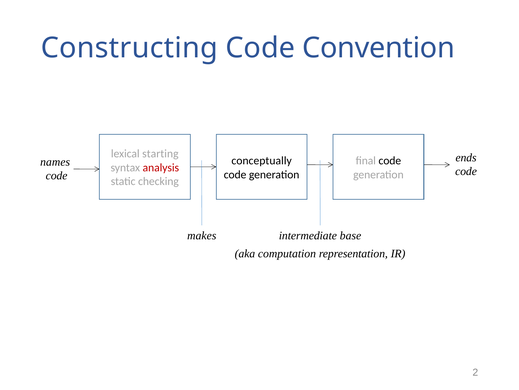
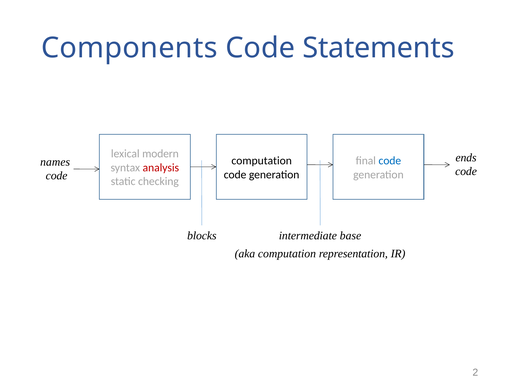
Constructing: Constructing -> Components (129, 48)
Convention: Convention -> Statements (378, 48)
starting: starting -> modern (160, 153)
conceptually: conceptually -> computation (262, 160)
code colour: black -> blue (390, 160)
makes: makes -> blocks (202, 235)
